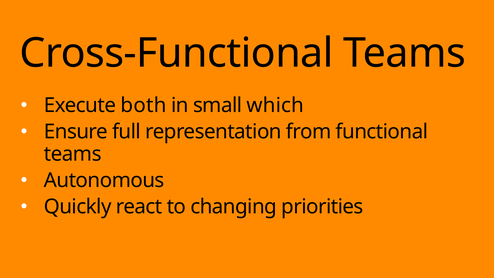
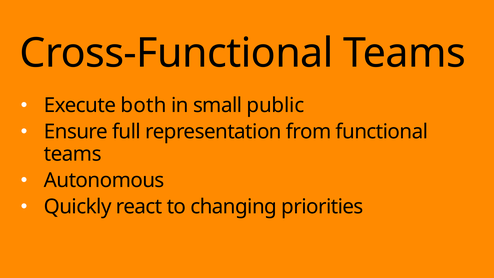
which: which -> public (275, 105)
